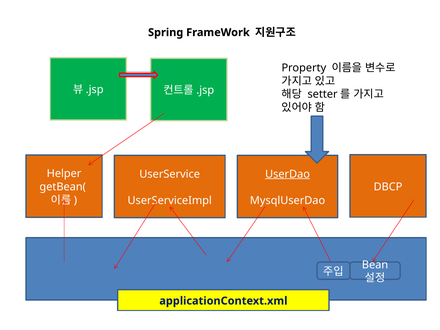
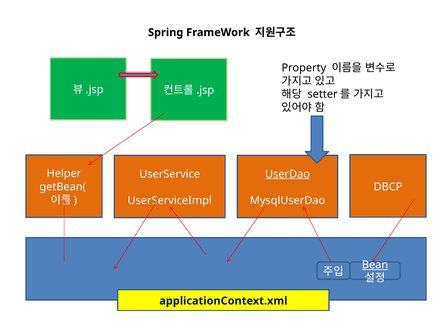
Bean underline: none -> present (375, 265)
